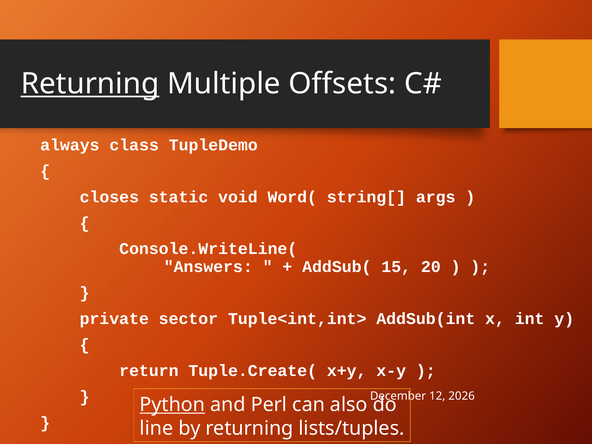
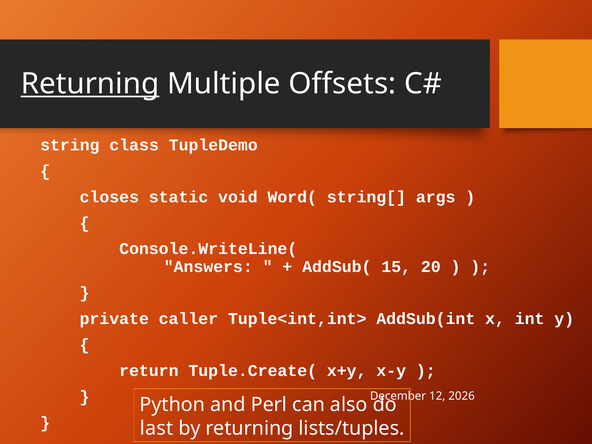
always: always -> string (70, 145)
sector: sector -> caller (188, 319)
Python underline: present -> none (172, 405)
line: line -> last (156, 428)
